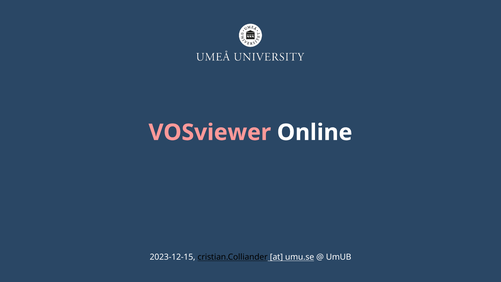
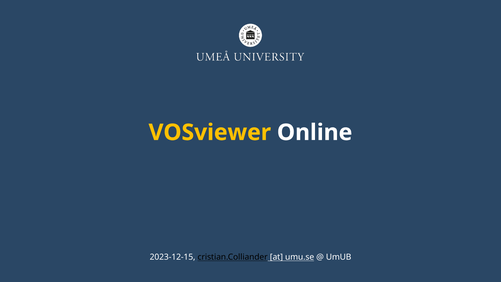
VOSviewer colour: pink -> yellow (210, 132)
